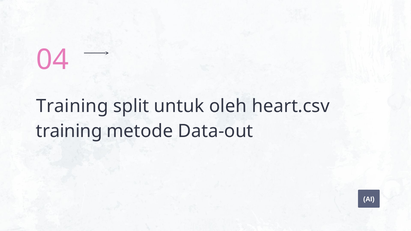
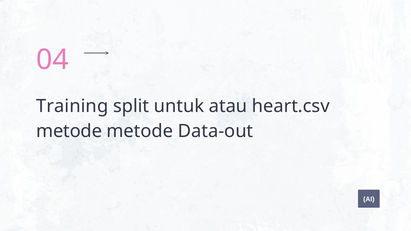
oleh: oleh -> atau (228, 106)
training: training -> metode (69, 131)
